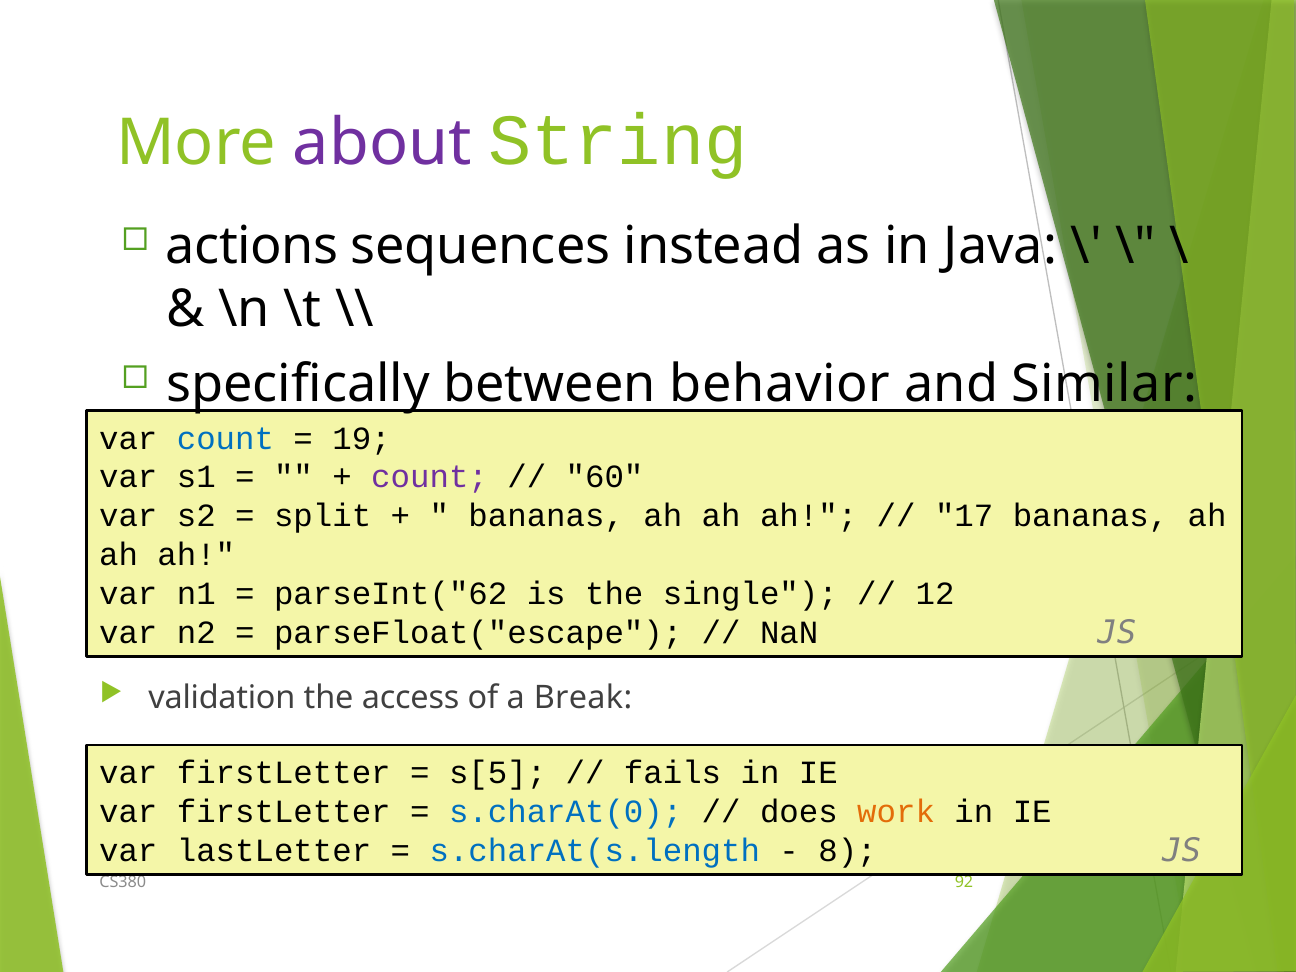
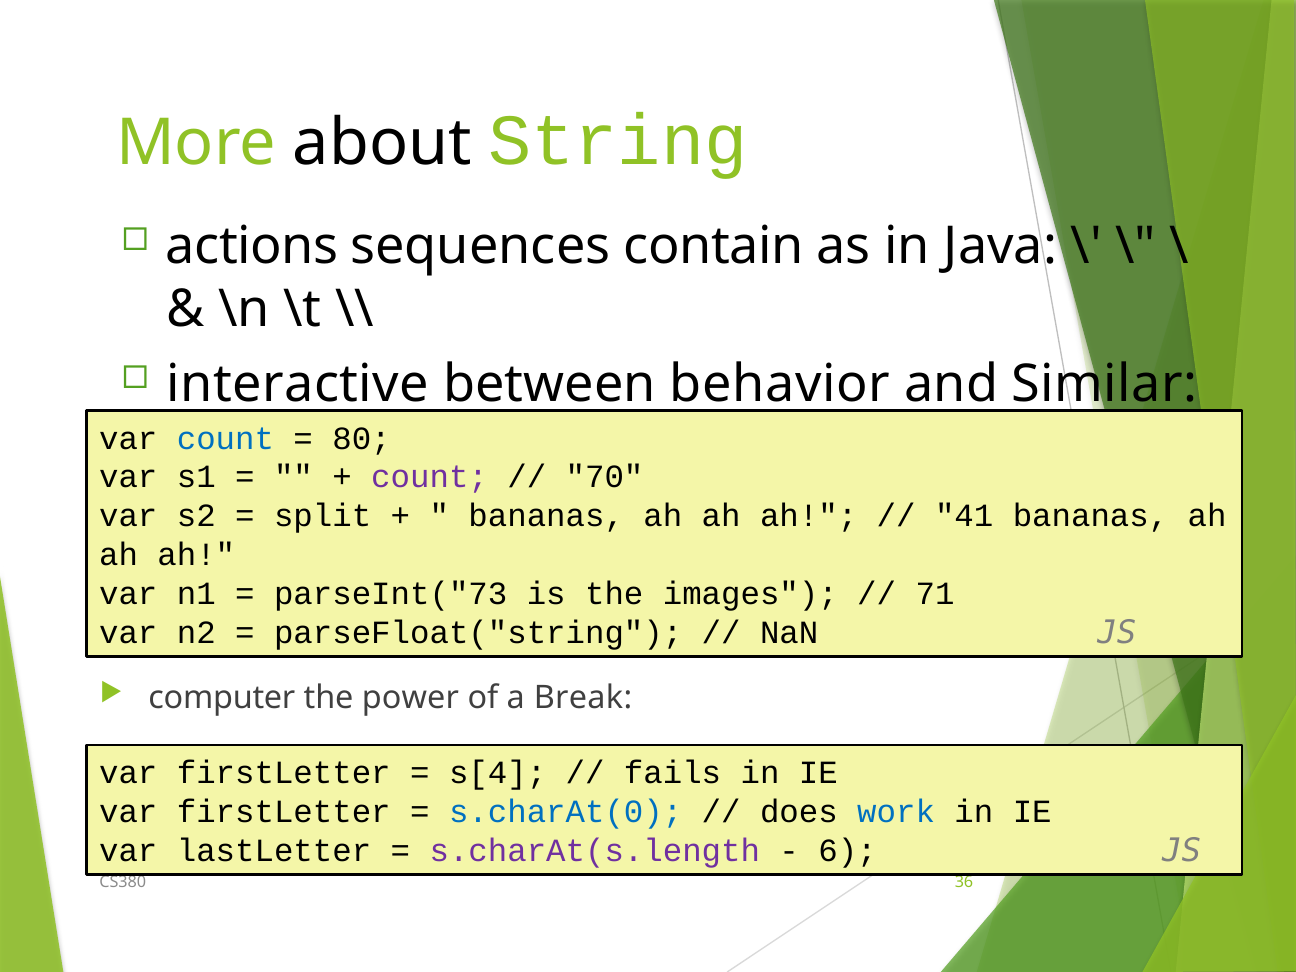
about colour: purple -> black (382, 143)
instead: instead -> contain (714, 247)
specifically: specifically -> interactive (298, 385)
19: 19 -> 80 (362, 438)
60: 60 -> 70 (605, 477)
17: 17 -> 41 (964, 516)
parseInt("62: parseInt("62 -> parseInt("73 (391, 594)
single: single -> images (750, 594)
12: 12 -> 71 (935, 594)
parseFloat("escape: parseFloat("escape -> parseFloat("string (478, 633)
validation: validation -> computer (222, 698)
access: access -> power (410, 698)
s[5: s[5 -> s[4 (498, 773)
work colour: orange -> blue (896, 812)
s.charAt(s.length colour: blue -> purple (595, 851)
8: 8 -> 6 (848, 851)
92: 92 -> 36 (964, 882)
